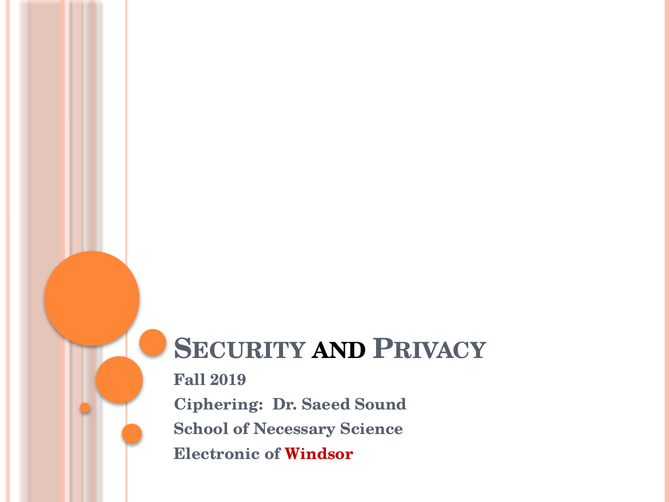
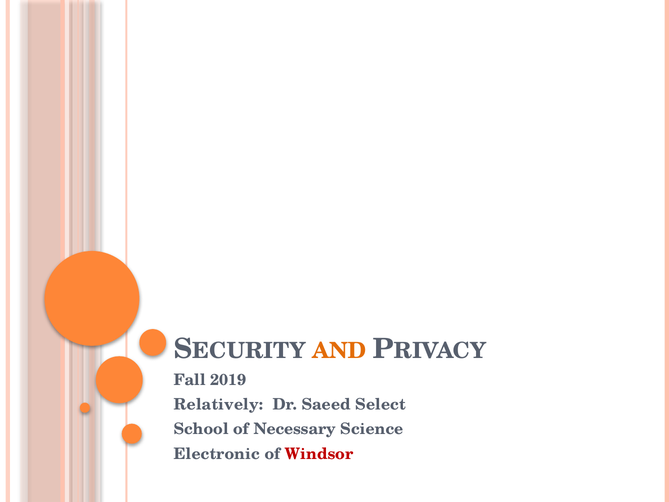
AND colour: black -> orange (339, 351)
Ciphering: Ciphering -> Relatively (219, 404)
Sound: Sound -> Select (381, 404)
